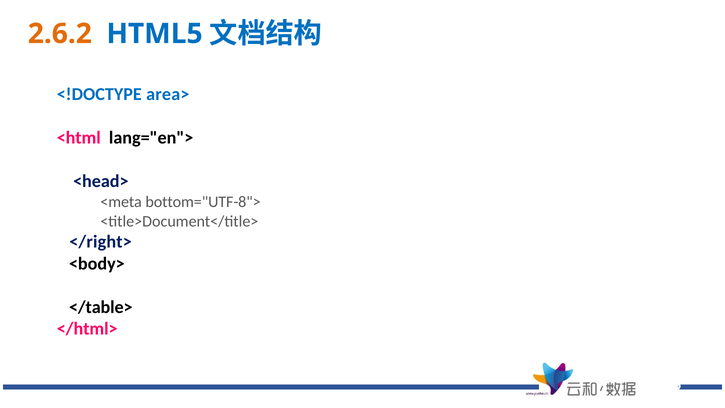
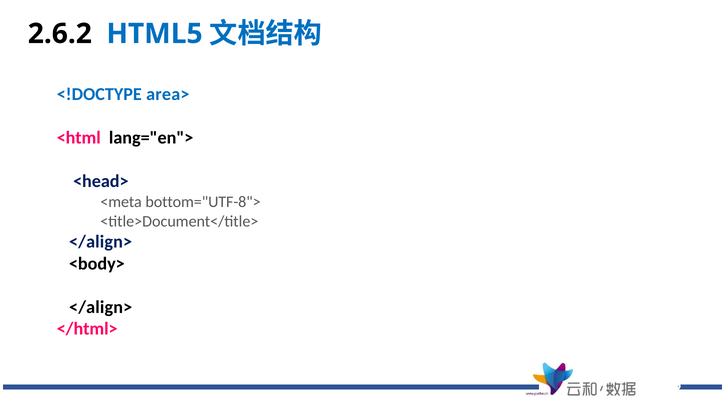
2.6.2 colour: orange -> black (60, 34)
</right>: </right> -> </align> (101, 242)
</table>: </table> -> </align> (101, 307)
